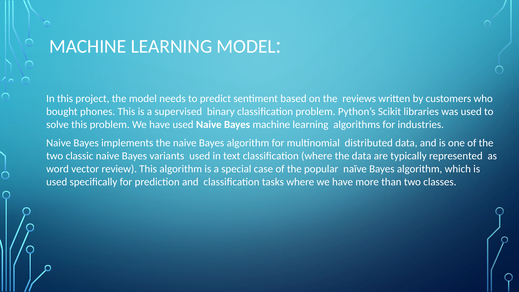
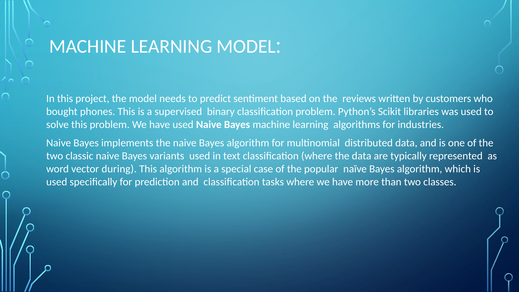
review: review -> during (119, 169)
